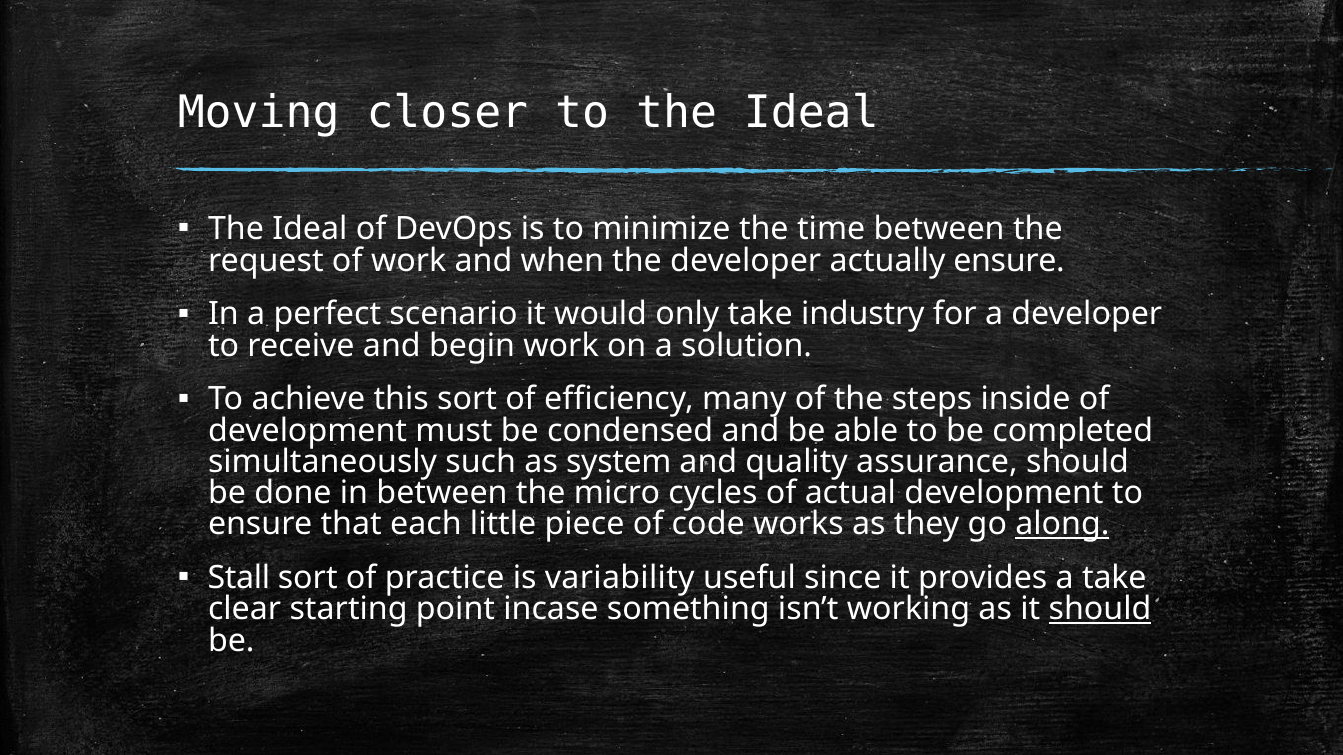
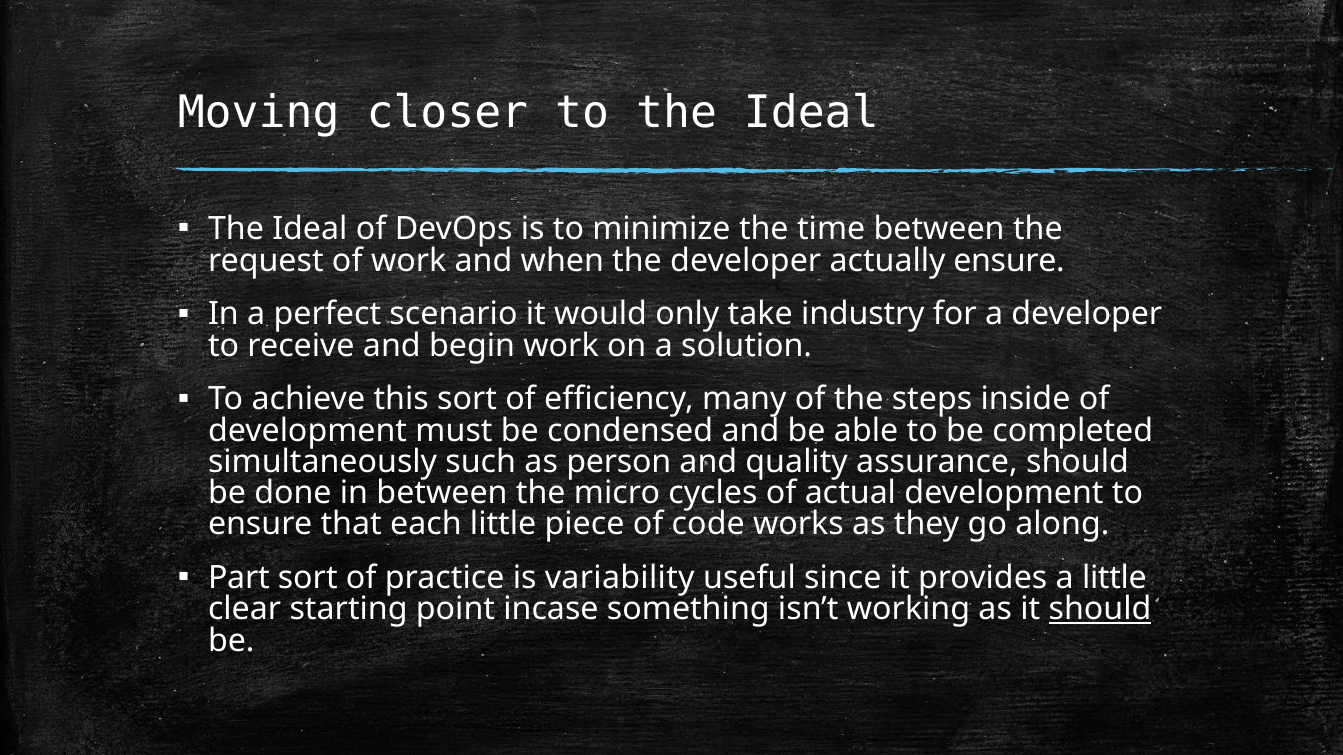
system: system -> person (619, 462)
along underline: present -> none (1062, 525)
Stall: Stall -> Part (239, 579)
a take: take -> little (1114, 579)
